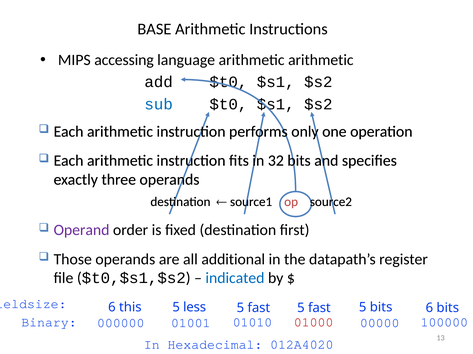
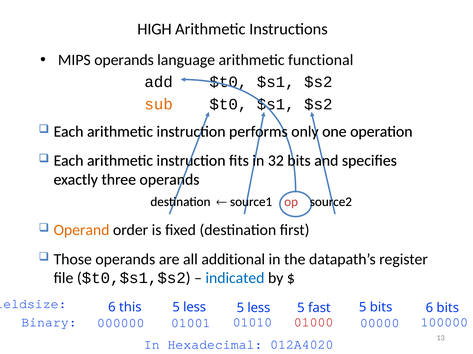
BASE: BASE -> HIGH (154, 29)
MIPS accessing: accessing -> operands (124, 60)
arithmetic arithmetic: arithmetic -> functional (321, 60)
sub colour: blue -> orange (159, 104)
Operand colour: purple -> orange (82, 231)
fast: fast -> less (259, 308)
